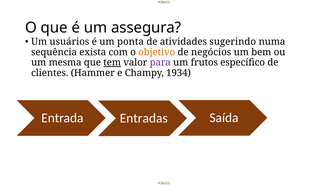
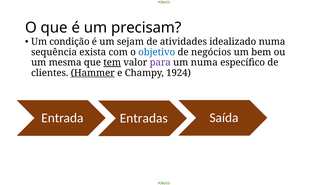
assegura: assegura -> precisam (146, 28)
usuários: usuários -> condição (69, 42)
ponta: ponta -> sejam (130, 42)
sugerindo: sugerindo -> idealizado (233, 42)
objetivo colour: orange -> blue (157, 52)
um frutos: frutos -> numa (204, 62)
Hammer underline: none -> present (93, 73)
1934: 1934 -> 1924 (179, 73)
